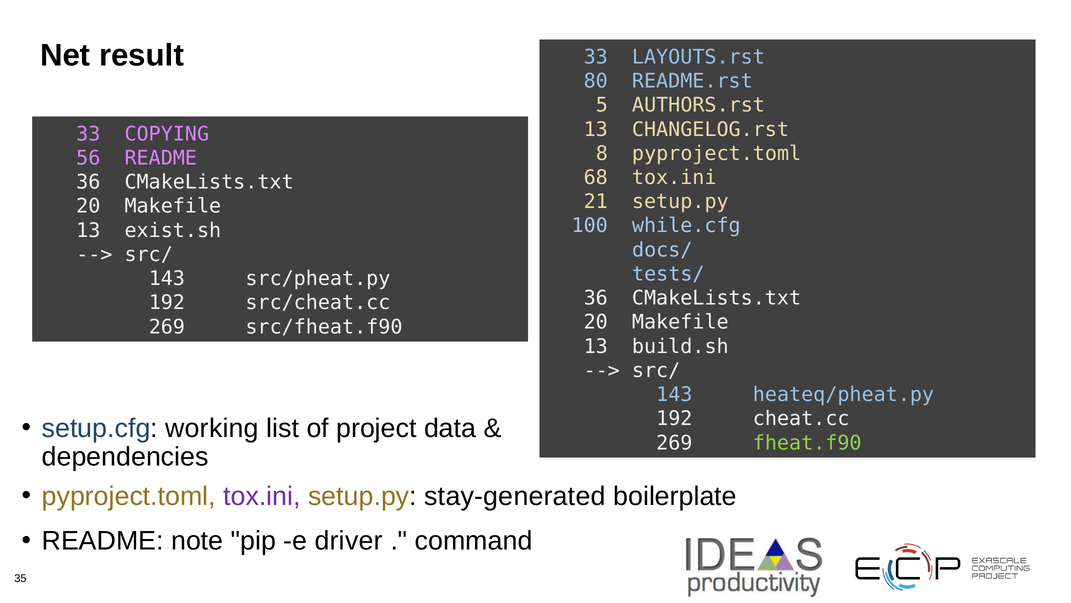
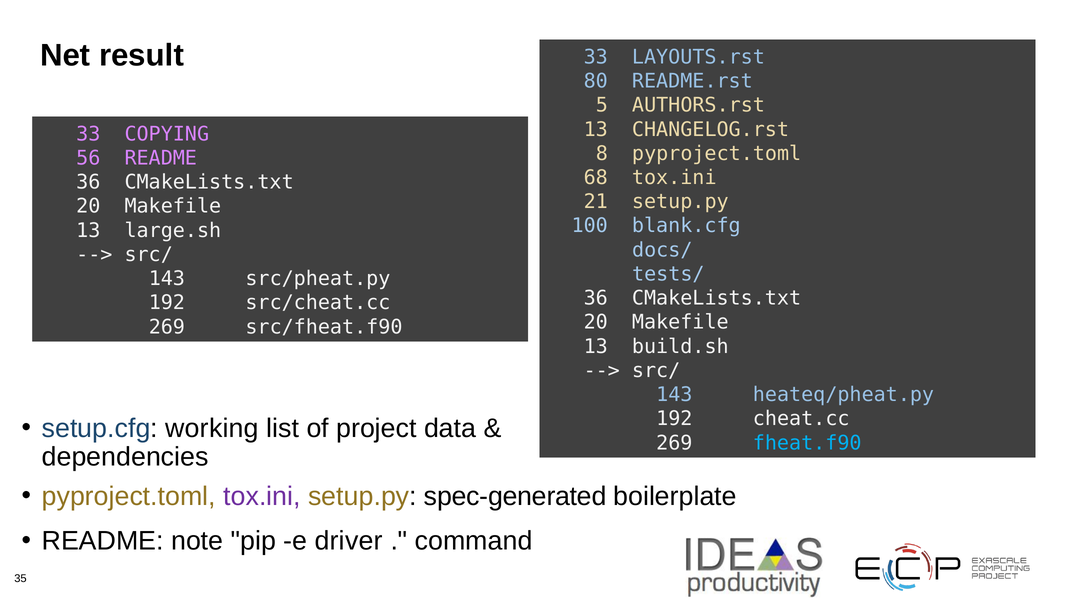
while.cfg: while.cfg -> blank.cfg (686, 226)
exist.sh: exist.sh -> large.sh (173, 230)
fheat.f90 colour: light green -> light blue (807, 443)
stay-generated: stay-generated -> spec-generated (515, 496)
